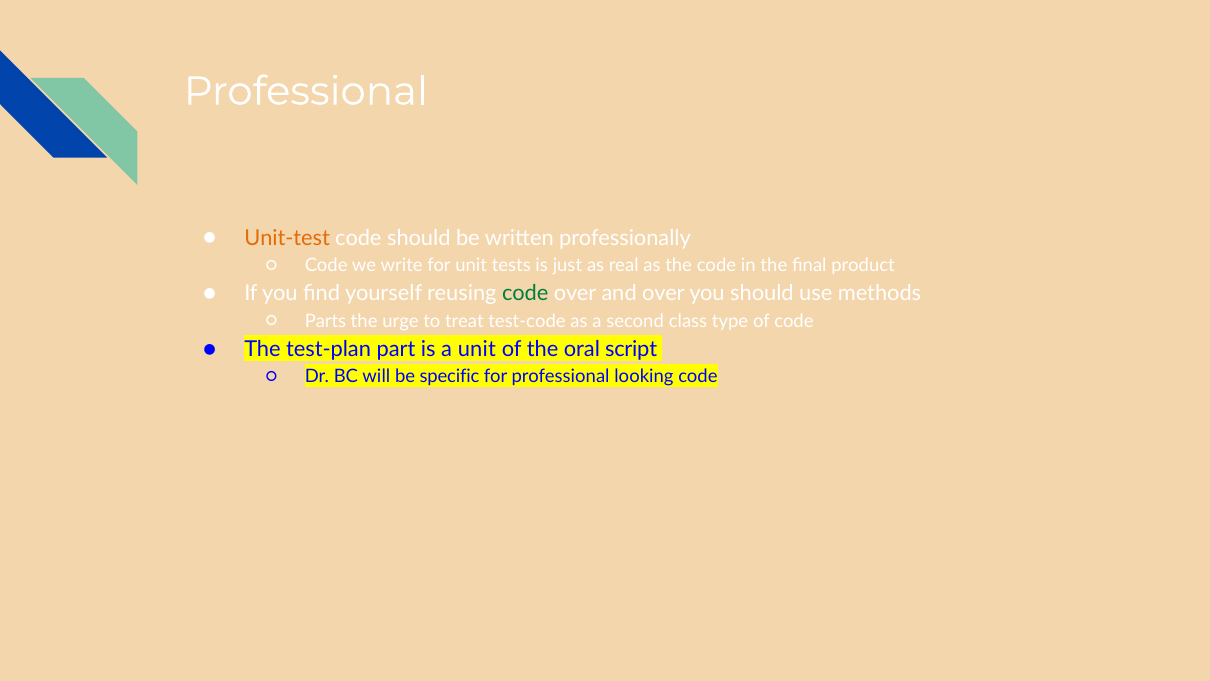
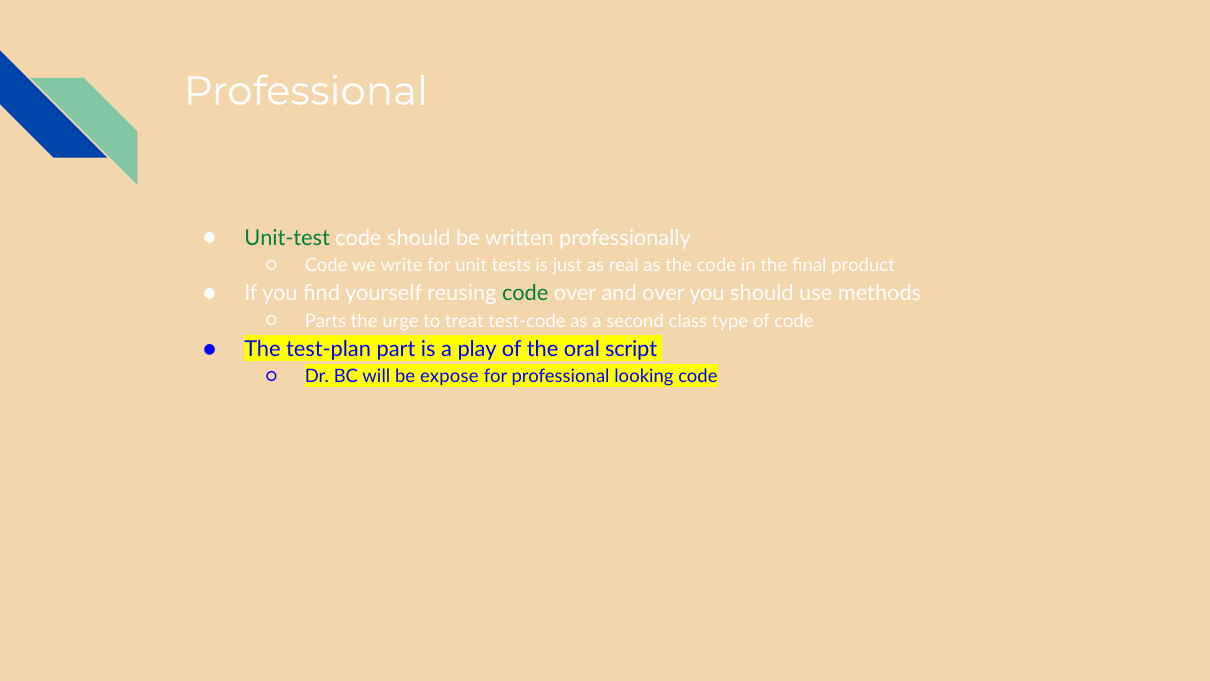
Unit-test colour: orange -> green (287, 238)
a unit: unit -> play (477, 349)
specific: specific -> expose (449, 376)
